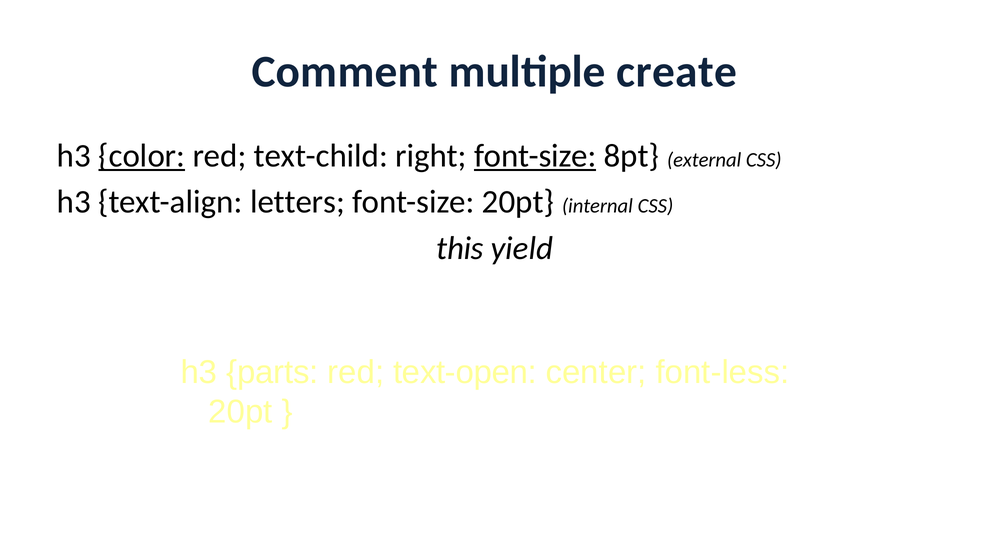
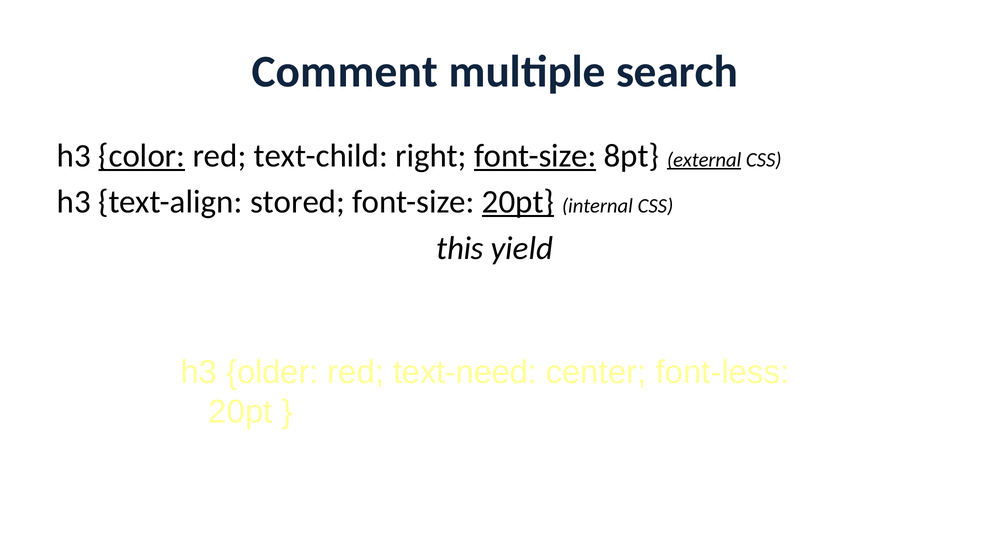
create: create -> search (677, 72)
external underline: none -> present (704, 160)
letters: letters -> stored (298, 202)
20pt underline: none -> present (518, 202)
parts: parts -> older (272, 372)
text-open: text-open -> text-need (465, 372)
